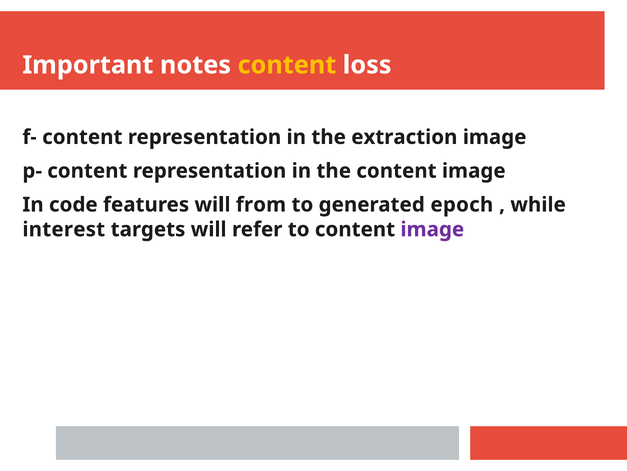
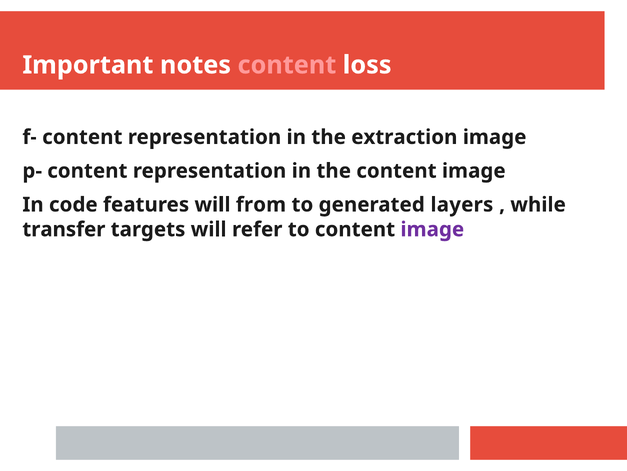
content colour: yellow -> pink (287, 65)
epoch: epoch -> layers (462, 204)
interest: interest -> transfer (64, 229)
